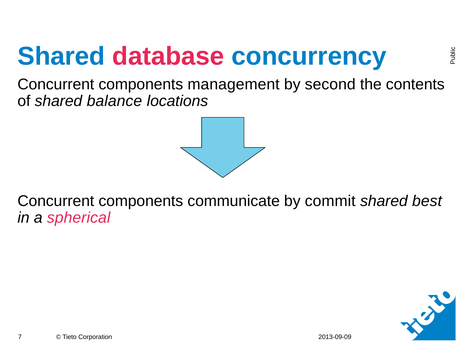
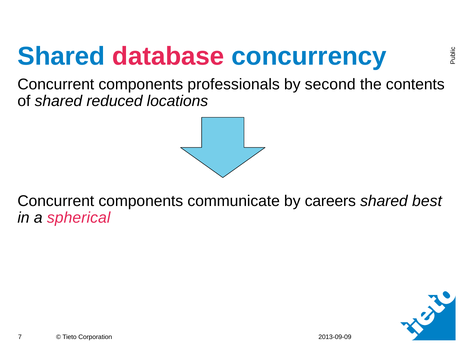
management: management -> professionals (234, 84)
balance: balance -> reduced (115, 101)
commit: commit -> careers (330, 201)
